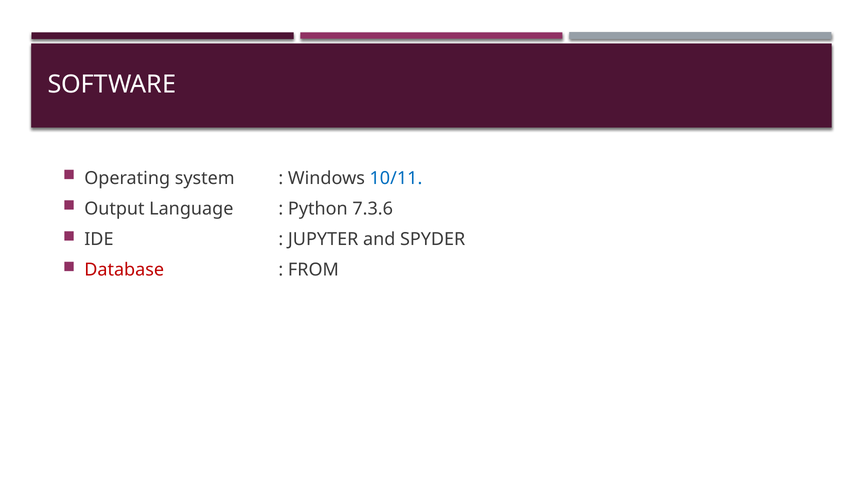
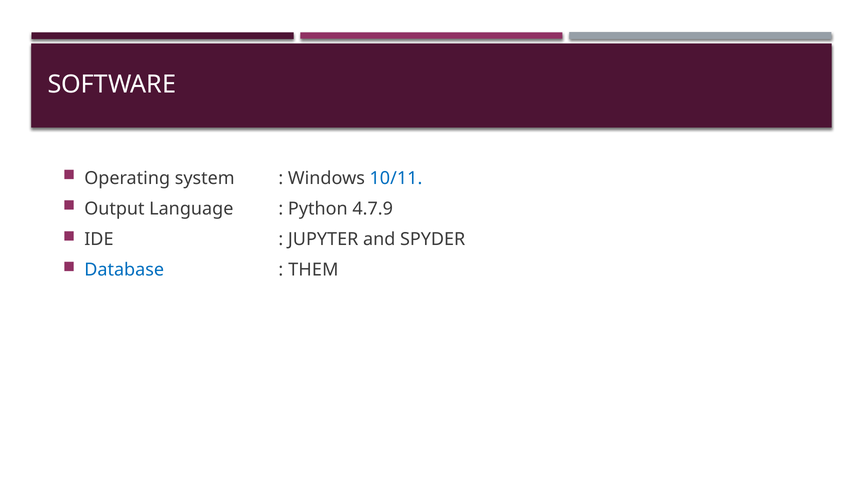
7.3.6: 7.3.6 -> 4.7.9 (373, 209)
Database colour: red -> blue (124, 270)
FROM: FROM -> THEM (313, 270)
